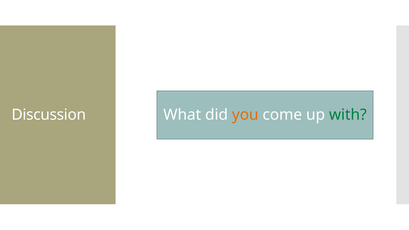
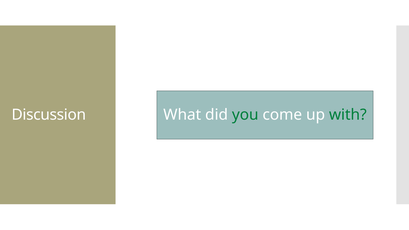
you colour: orange -> green (245, 115)
